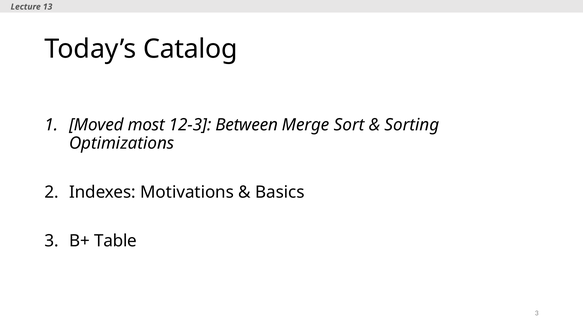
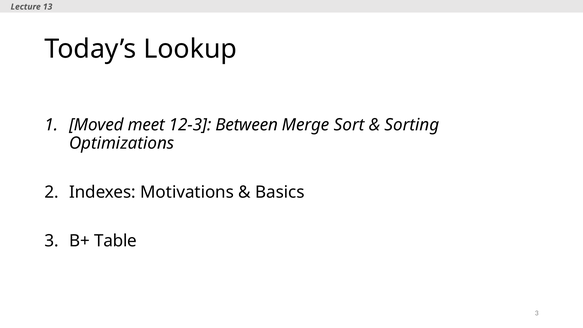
Catalog: Catalog -> Lookup (190, 49)
most: most -> meet (146, 125)
